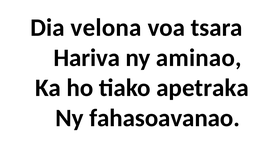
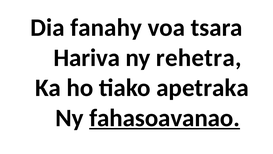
velona: velona -> fanahy (106, 28)
aminao: aminao -> rehetra (199, 58)
fahasoavanao underline: none -> present (165, 118)
